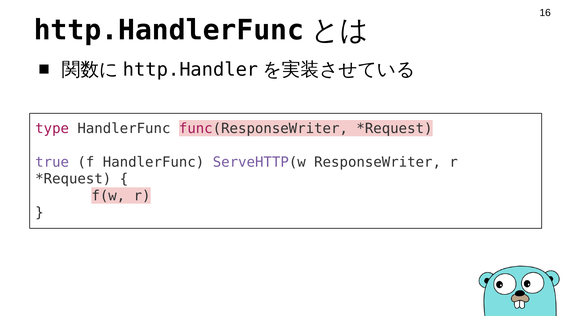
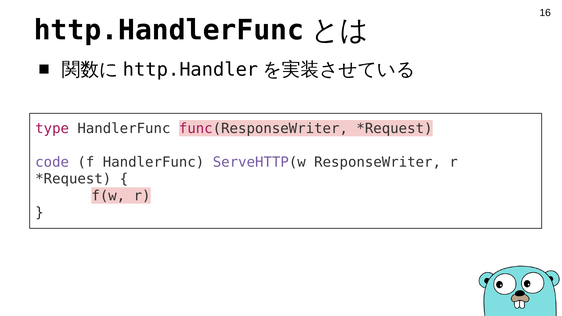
true: true -> code (52, 162)
